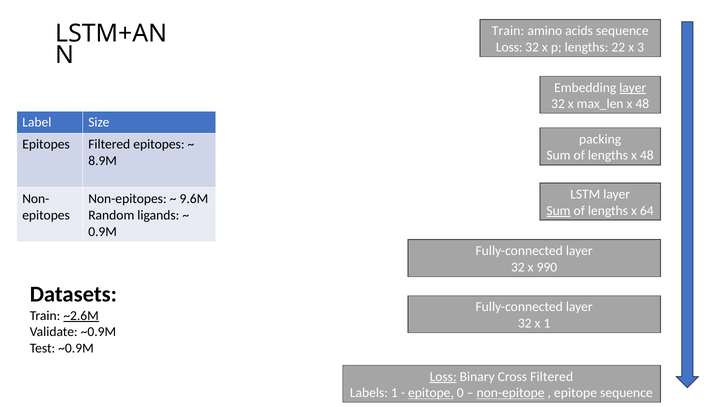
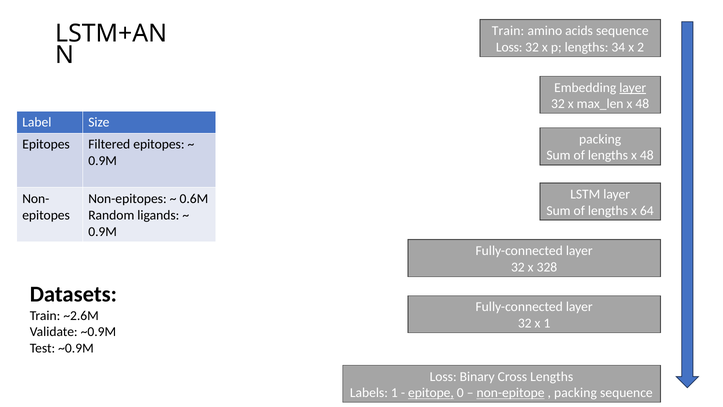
22: 22 -> 34 (618, 47)
3: 3 -> 2 (641, 47)
8.9M: 8.9M -> 0.9M (103, 161)
9.6M: 9.6M -> 0.6M (194, 198)
Sum underline: present -> none (559, 210)
990: 990 -> 328 (547, 267)
~2.6M underline: present -> none (81, 315)
Loss underline: present -> none (443, 376)
Cross Filtered: Filtered -> Lengths (552, 376)
epitope: epitope -> packing (575, 393)
